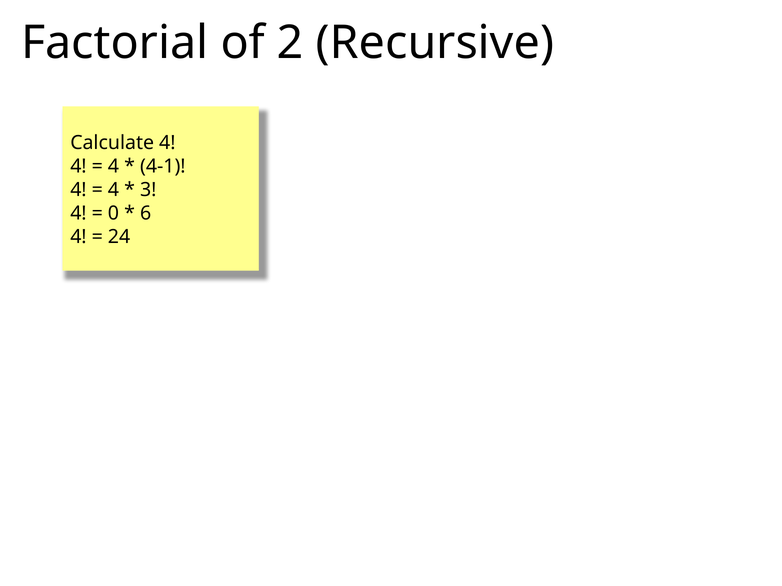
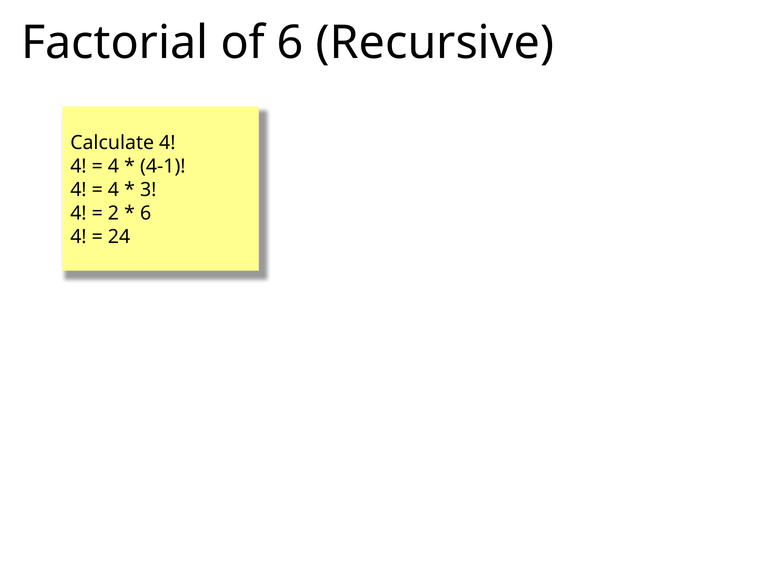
of 2: 2 -> 6 (290, 43)
0: 0 -> 2 (113, 213)
